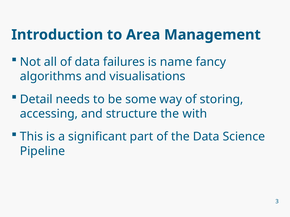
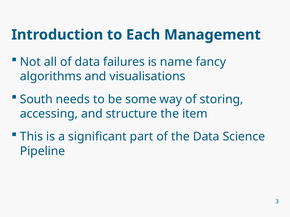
Area: Area -> Each (143, 35)
Detail: Detail -> South (36, 99)
with: with -> item (195, 114)
